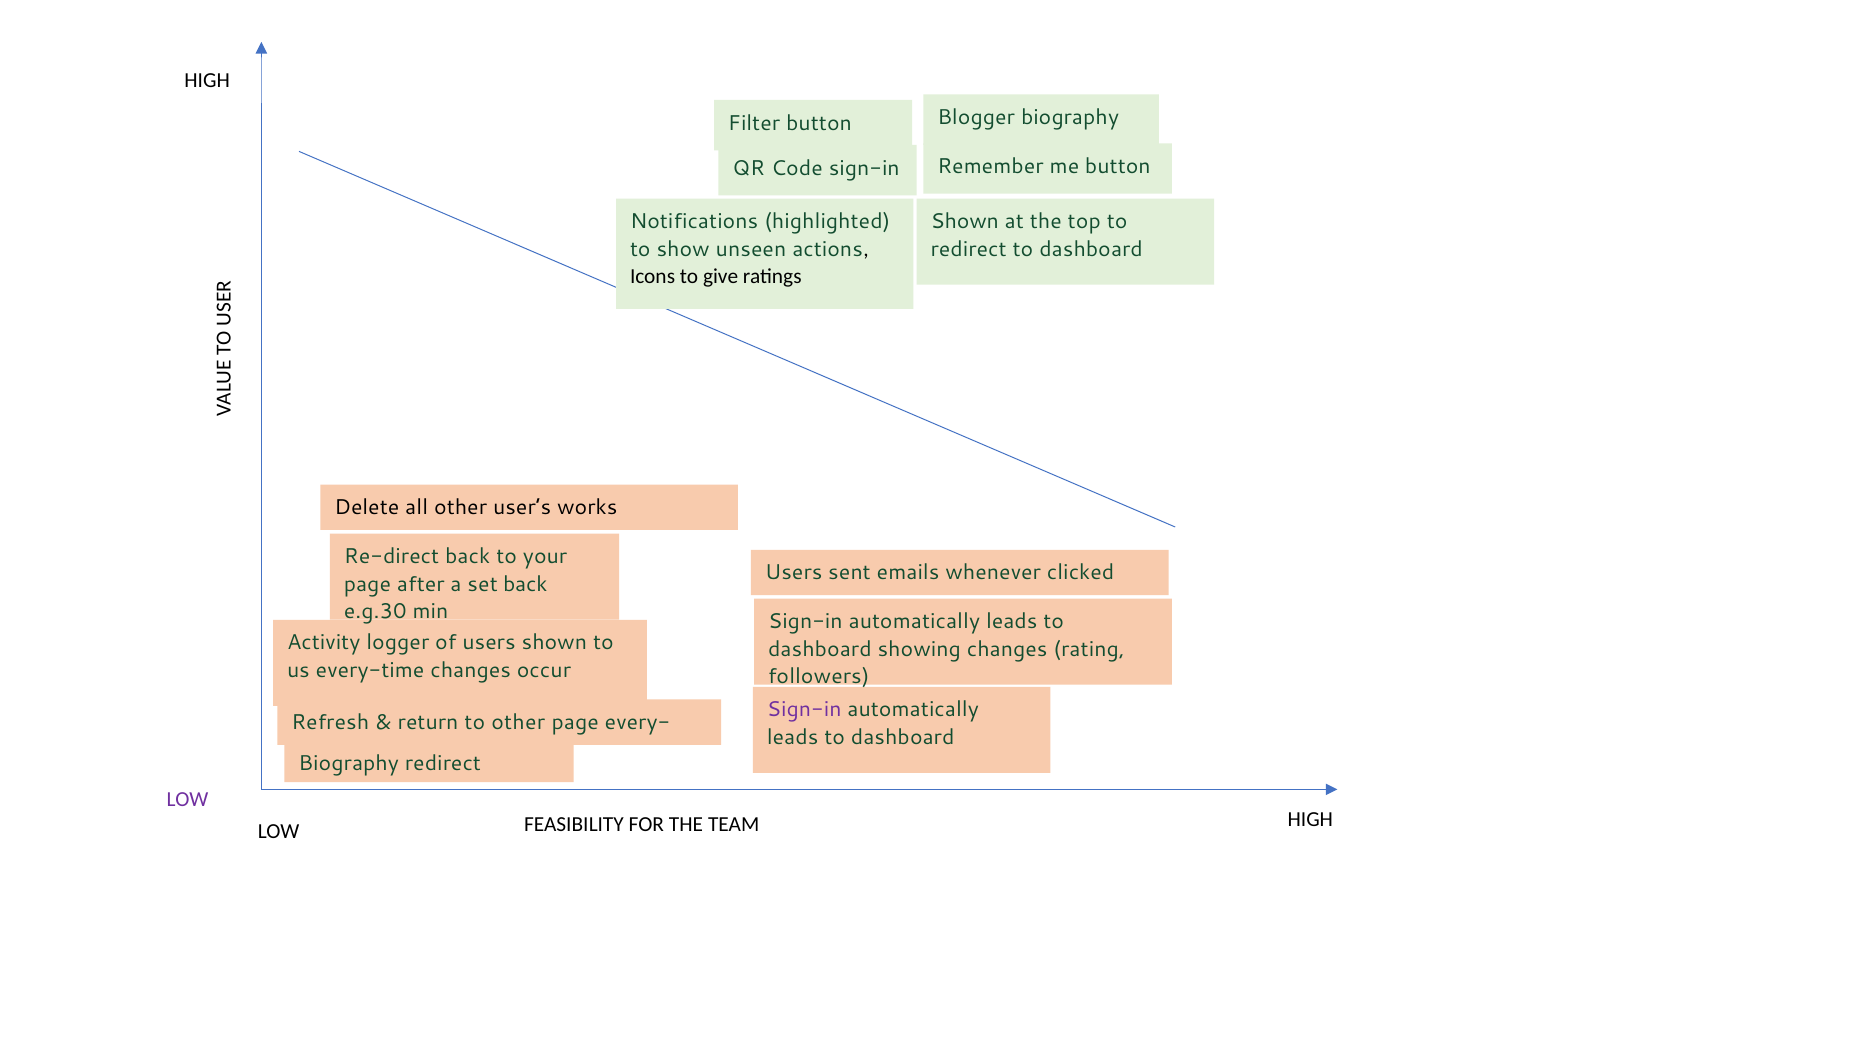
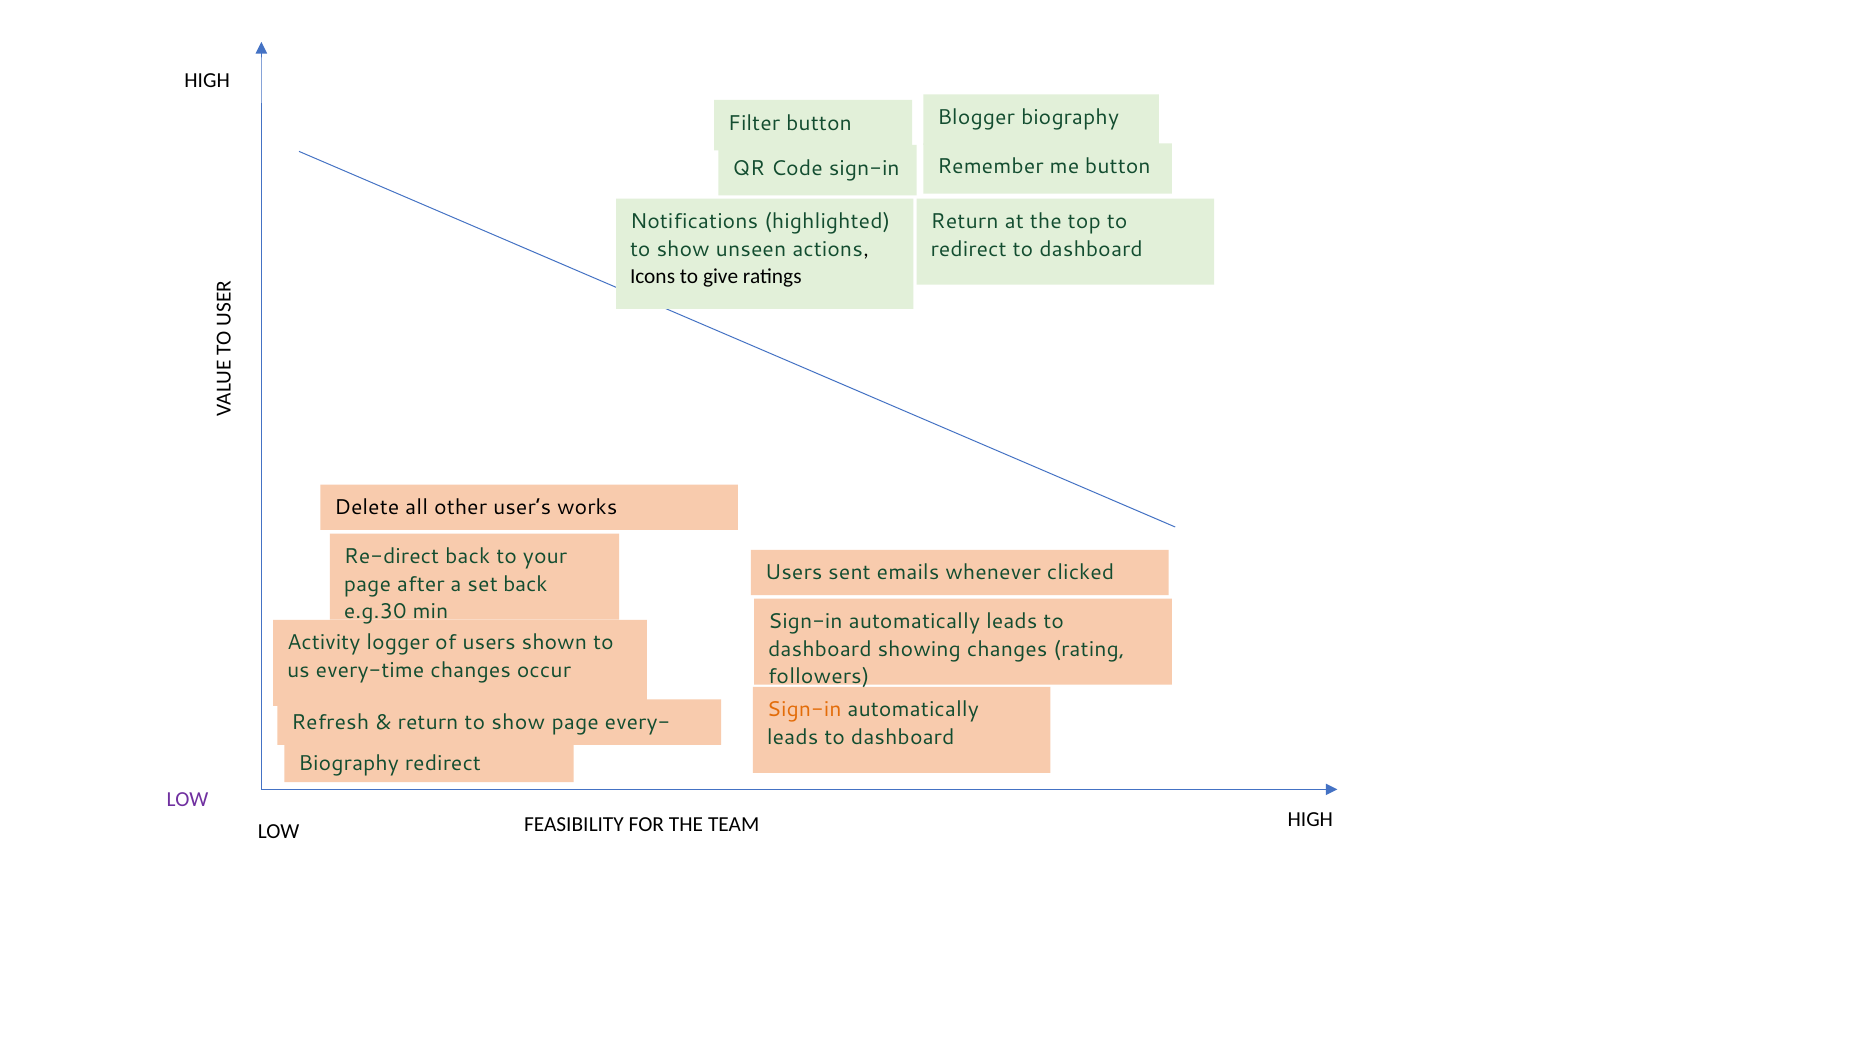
Shown: Shown -> Return (965, 221)
Sign-in colour: purple -> orange (804, 710)
return to other: other -> show (518, 722)
